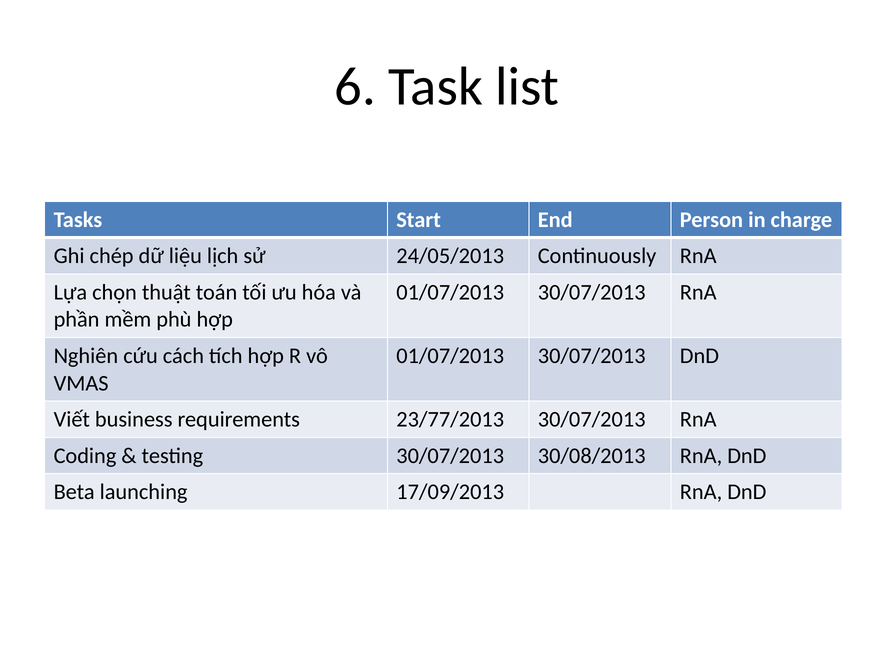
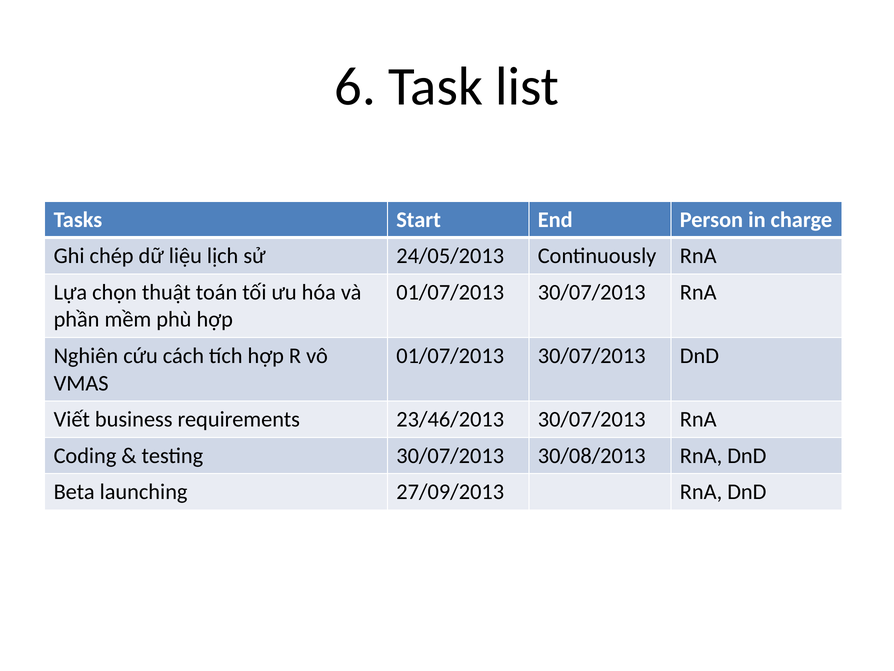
23/77/2013: 23/77/2013 -> 23/46/2013 (450, 419)
17/09/2013: 17/09/2013 -> 27/09/2013 (450, 492)
